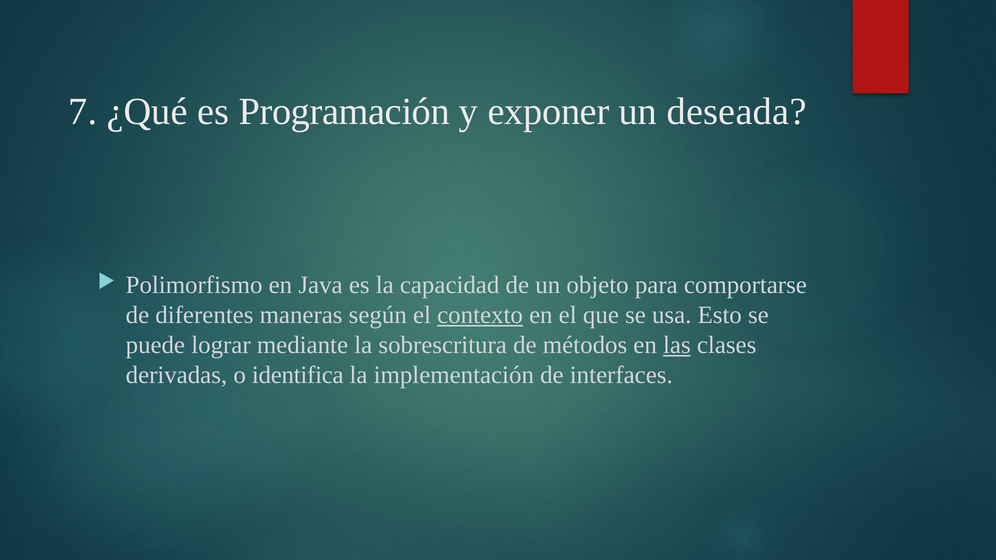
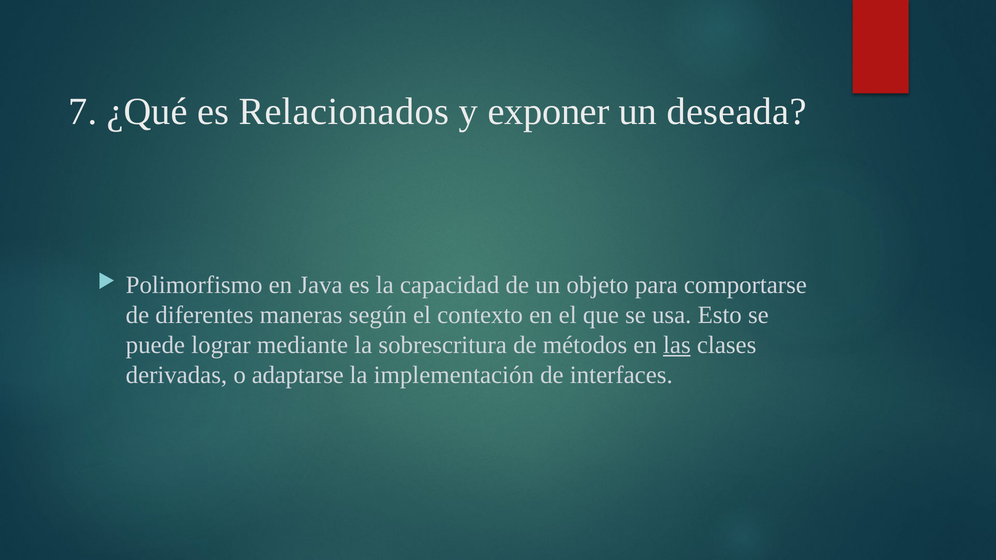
Programación: Programación -> Relacionados (344, 111)
contexto underline: present -> none (480, 315)
identifica: identifica -> adaptarse (298, 375)
